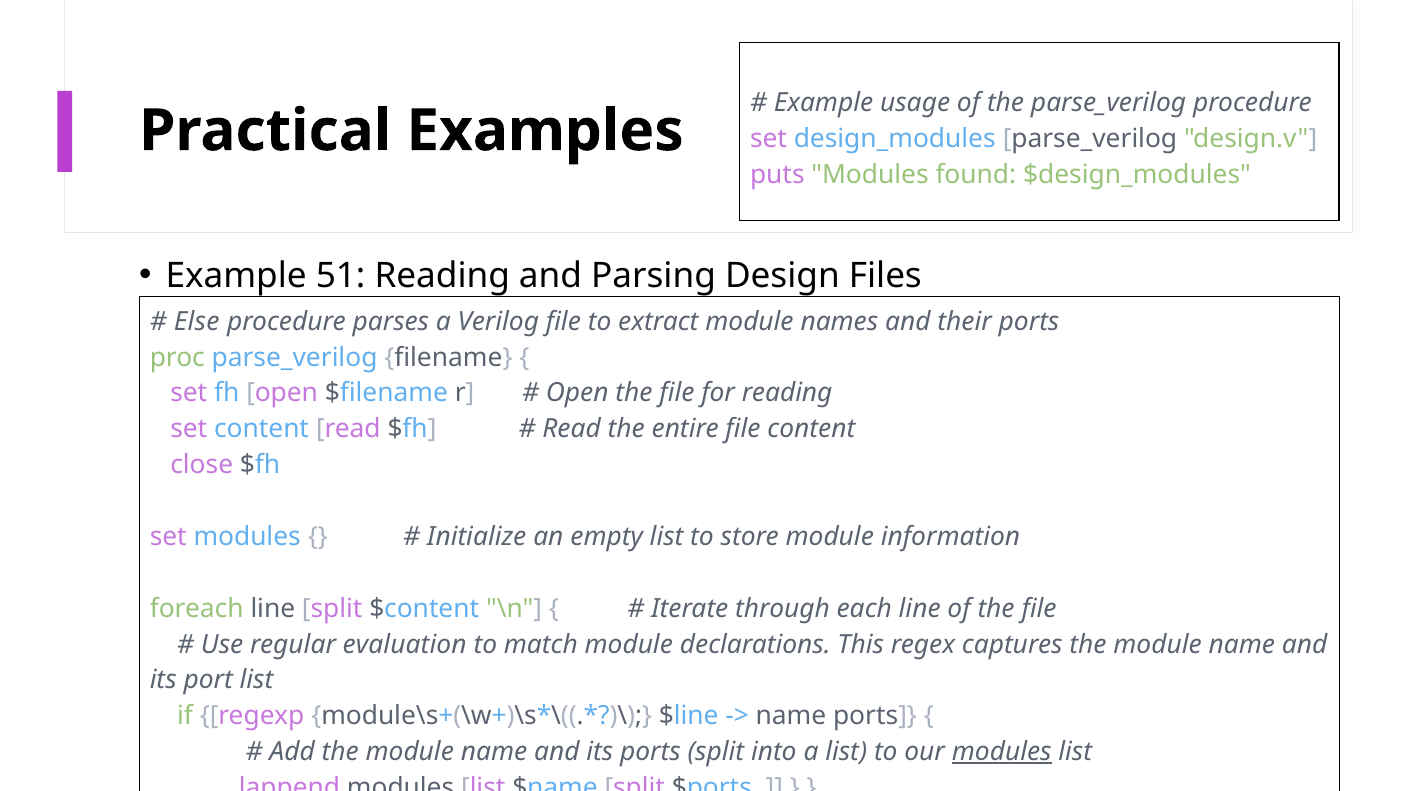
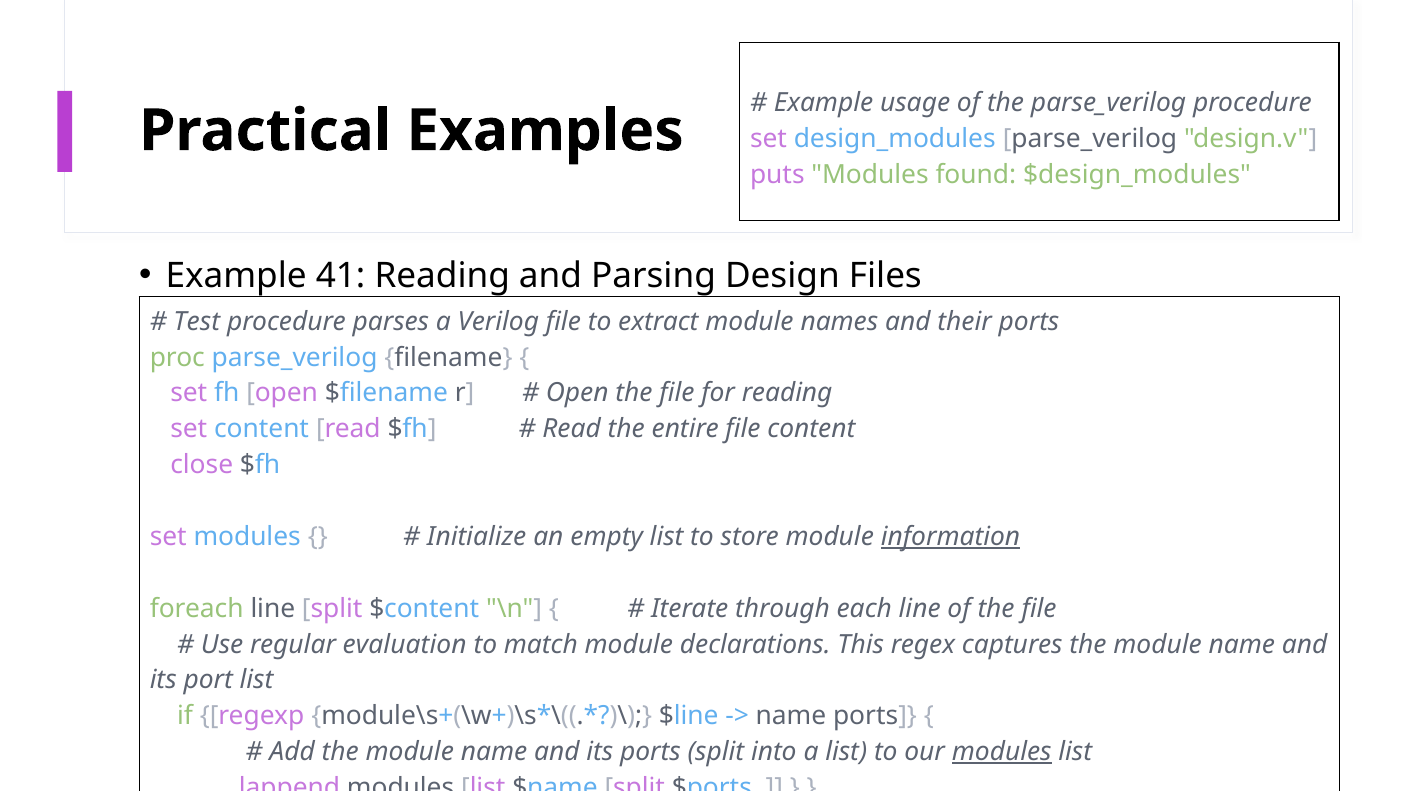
51: 51 -> 41 (341, 276)
Else: Else -> Test (197, 321)
information underline: none -> present (950, 537)
